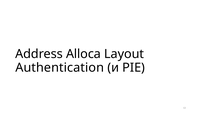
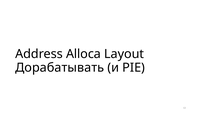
Authentication: Authentication -> Дорабатывать (60, 68)
